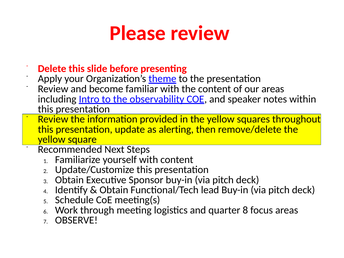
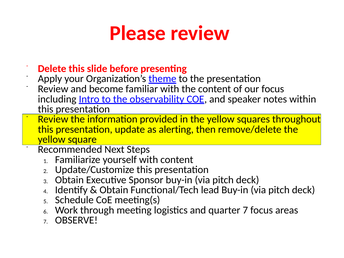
our areas: areas -> focus (273, 89)
quarter 8: 8 -> 7 (245, 210)
